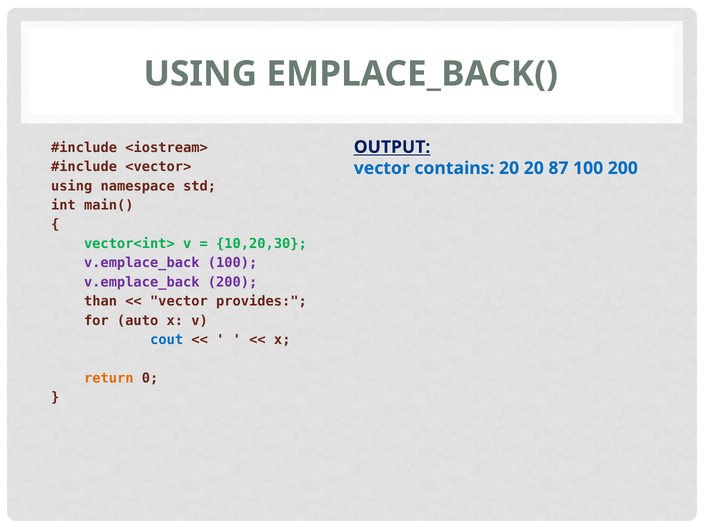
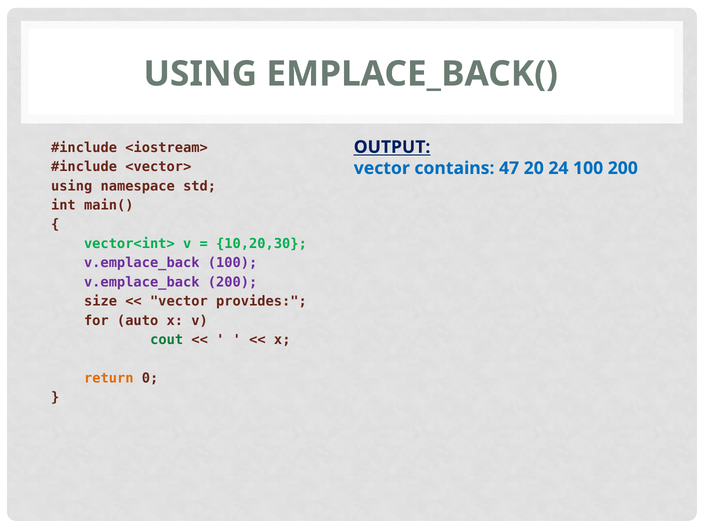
contains 20: 20 -> 47 (509, 168)
87: 87 -> 24 (558, 168)
than: than -> size (101, 301)
cout colour: blue -> green (167, 340)
